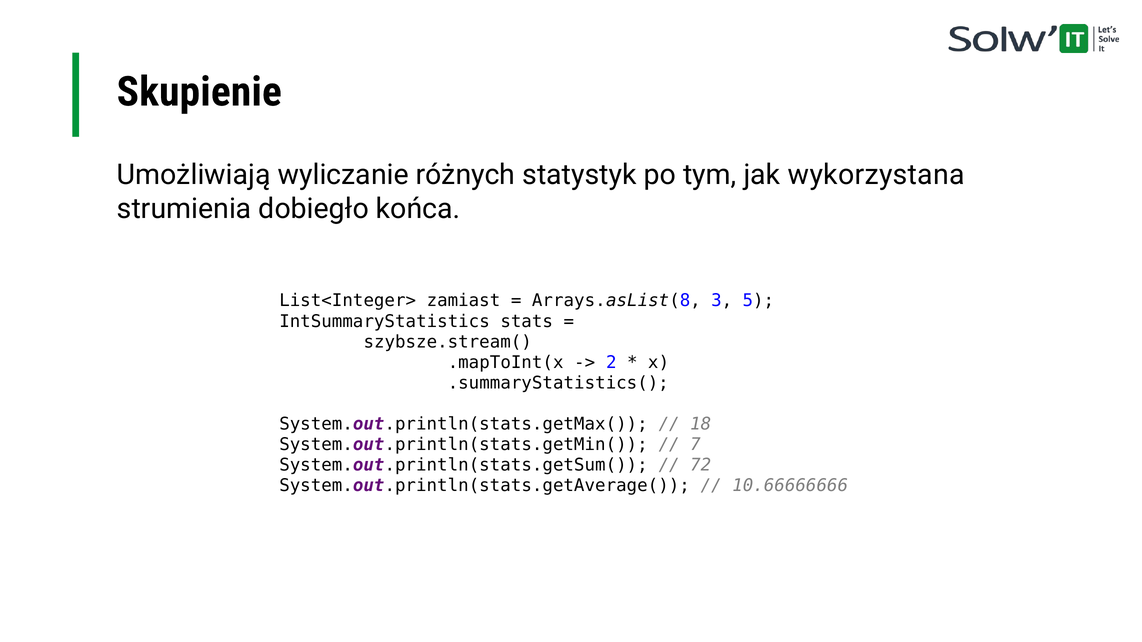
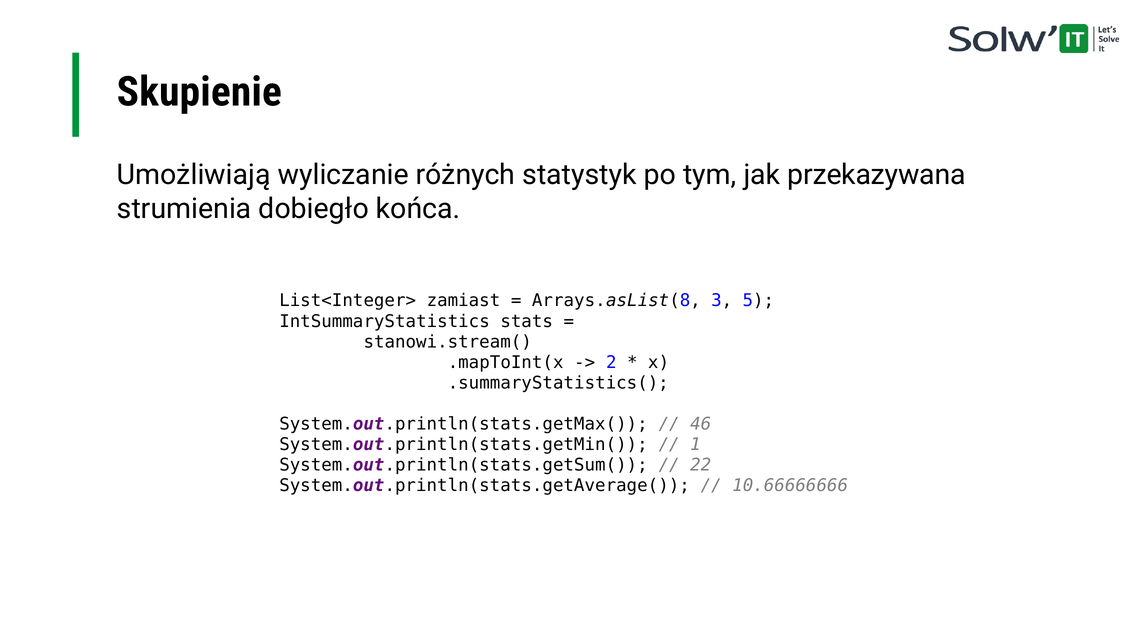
wykorzystana: wykorzystana -> przekazywana (877, 175)
szybsze.stream(: szybsze.stream( -> stanowi.stream( (448, 342)
18: 18 -> 46 (701, 424)
7: 7 -> 1 (695, 445)
72: 72 -> 22 (701, 465)
